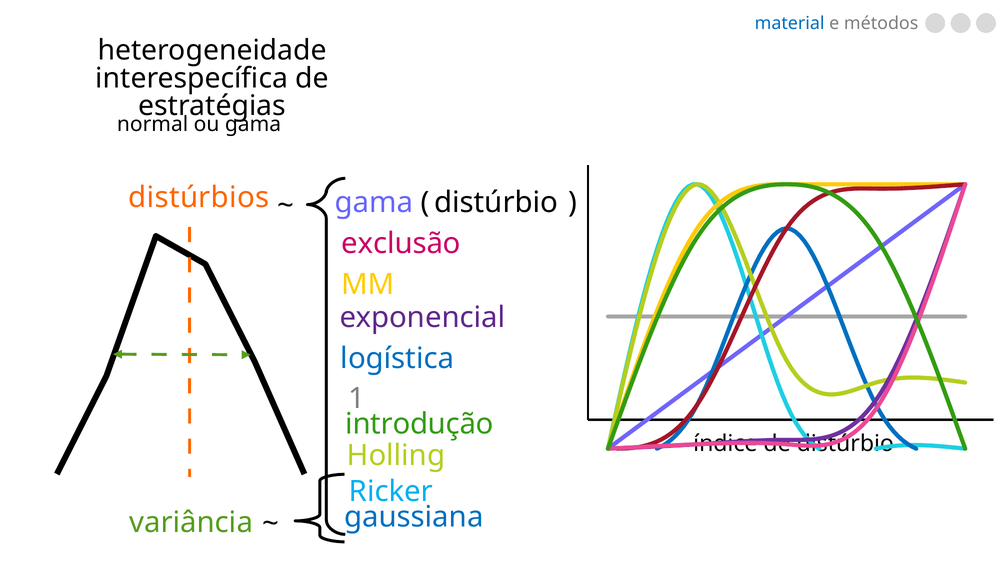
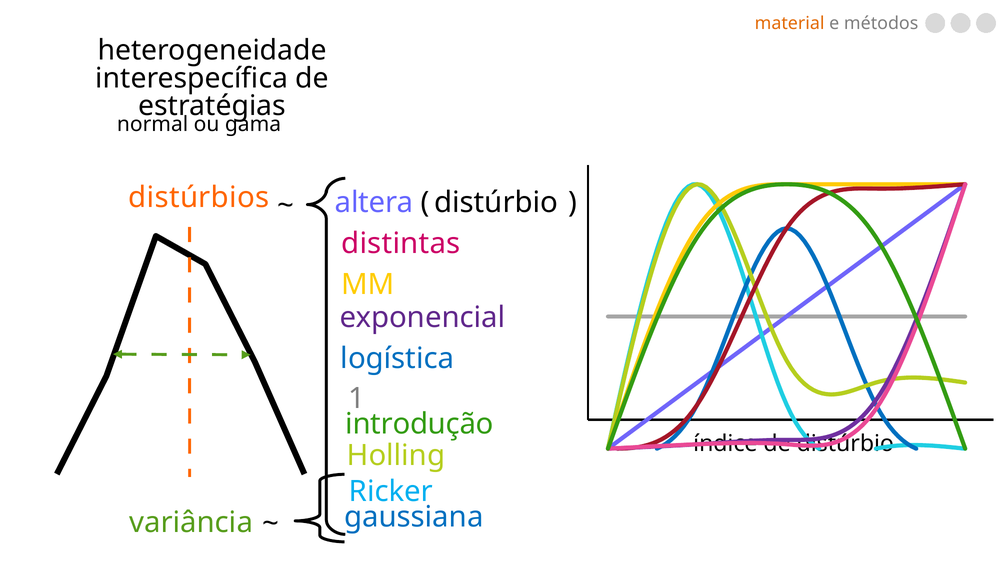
material colour: blue -> orange (790, 24)
gama: gama -> altera (374, 202)
exclusão: exclusão -> distintas (401, 244)
